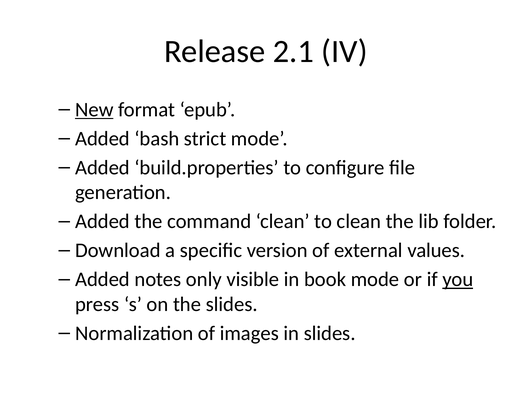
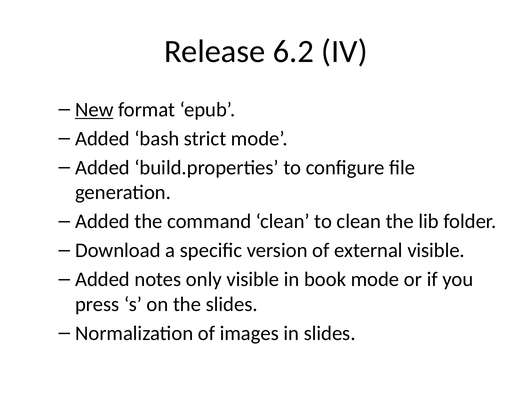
2.1: 2.1 -> 6.2 (293, 51)
external values: values -> visible (436, 250)
you underline: present -> none (458, 279)
